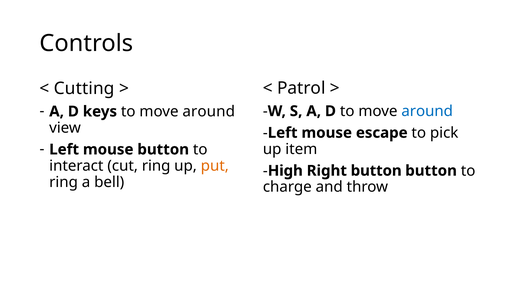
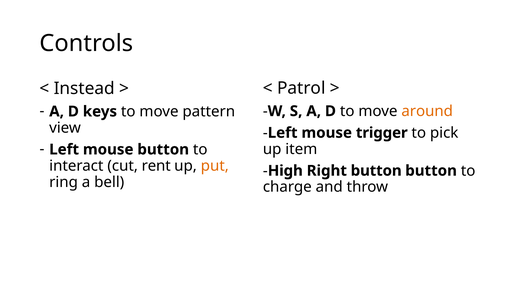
Cutting: Cutting -> Instead (84, 89)
keys to move around: around -> pattern (209, 112)
around colour: blue -> orange (427, 111)
escape: escape -> trigger (382, 133)
cut ring: ring -> rent (156, 166)
